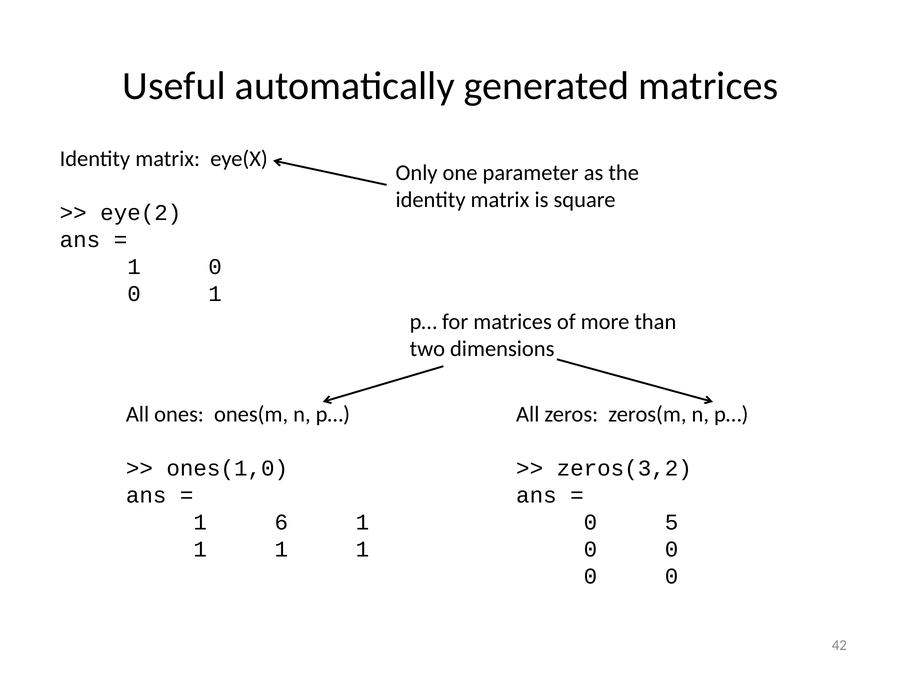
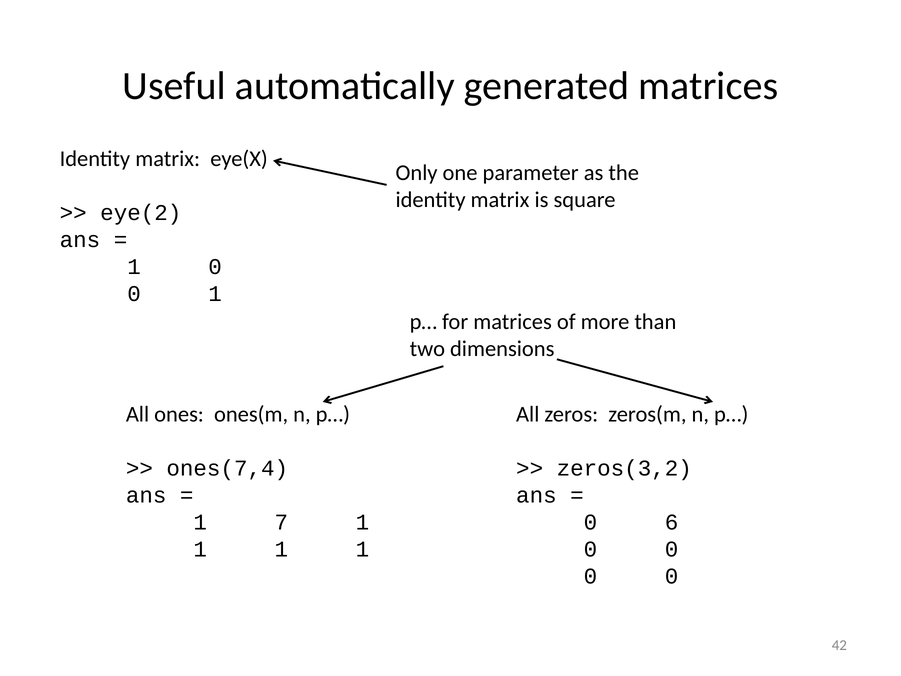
ones(1,0: ones(1,0 -> ones(7,4 (227, 468)
6: 6 -> 7 (281, 522)
5: 5 -> 6 (672, 522)
